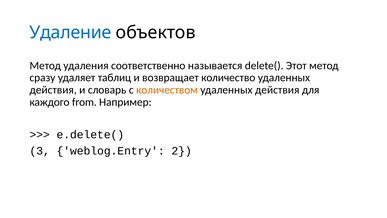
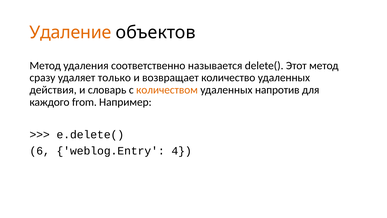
Удаление colour: blue -> orange (70, 33)
таблиц: таблиц -> только (114, 78)
действия: действия -> напротив (277, 90)
3: 3 -> 6 (40, 151)
2: 2 -> 4 (182, 151)
